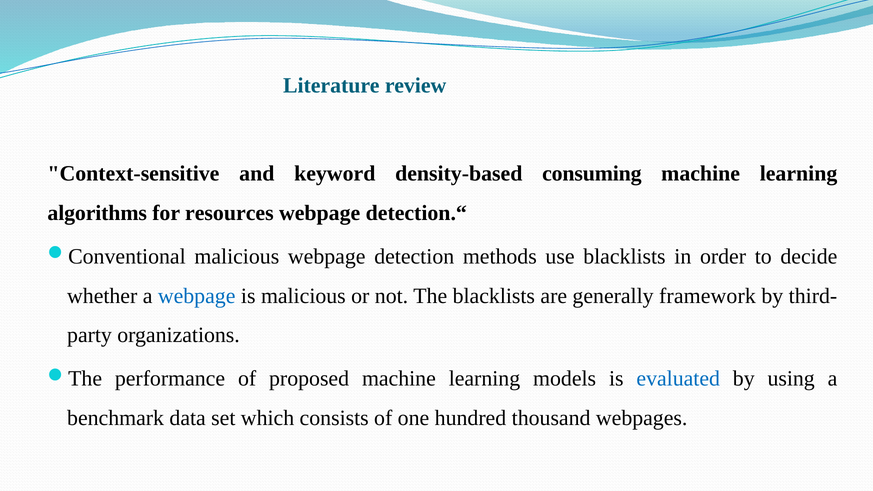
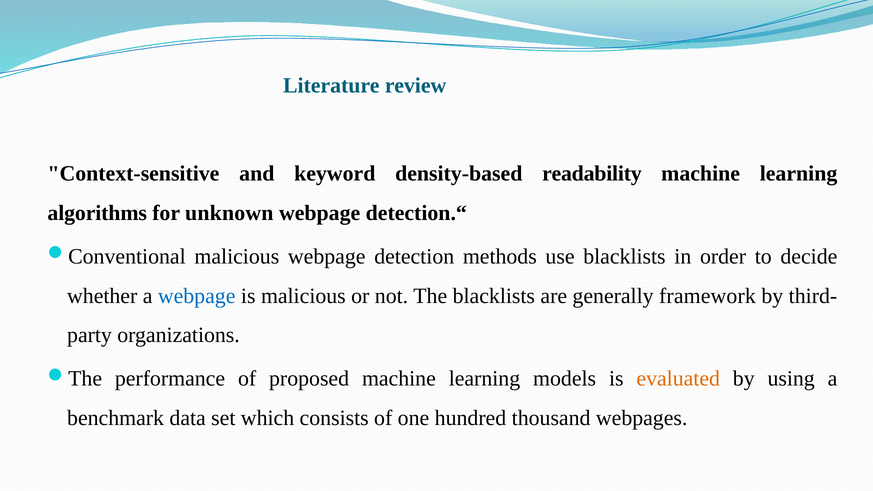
consuming: consuming -> readability (592, 174)
resources: resources -> unknown (229, 213)
evaluated colour: blue -> orange (678, 379)
